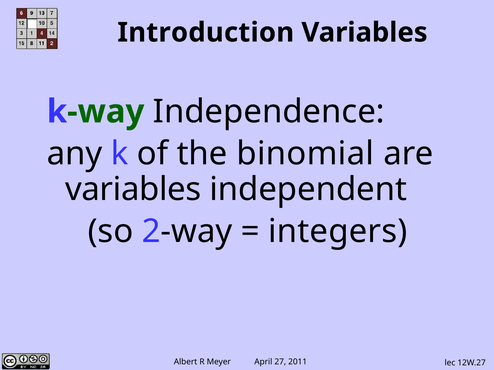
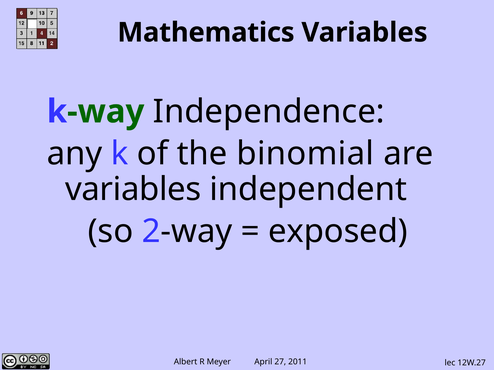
Introduction: Introduction -> Mathematics (206, 33)
integers: integers -> exposed (338, 232)
